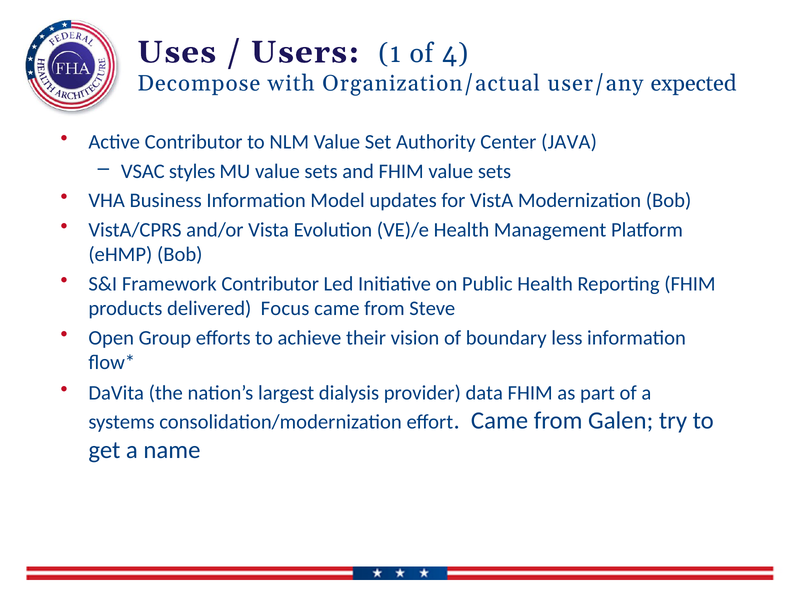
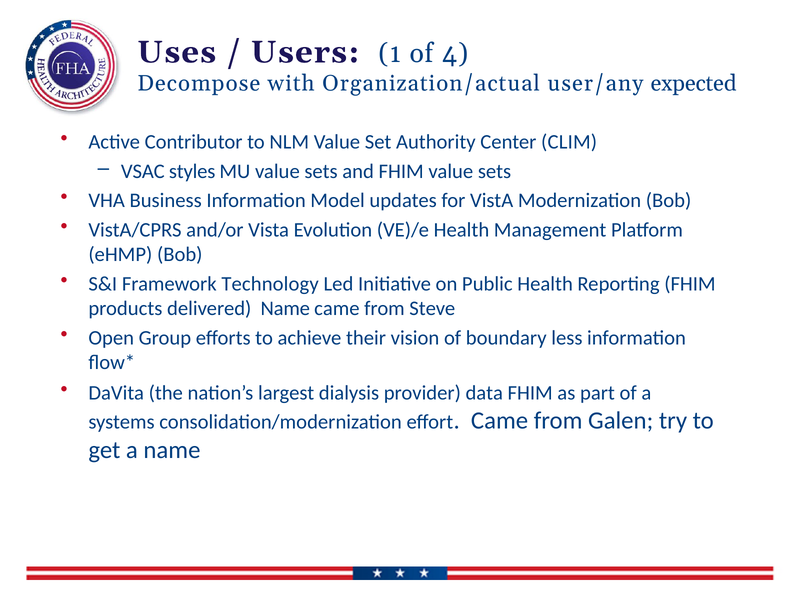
JAVA: JAVA -> CLIM (569, 142)
Framework Contributor: Contributor -> Technology (270, 284)
delivered Focus: Focus -> Name (285, 309)
